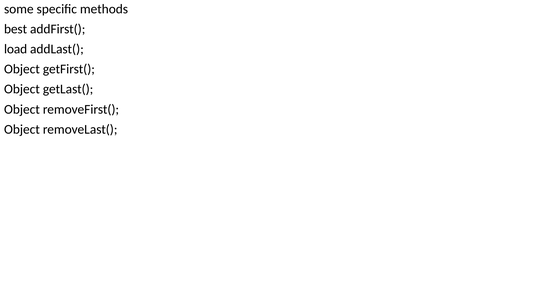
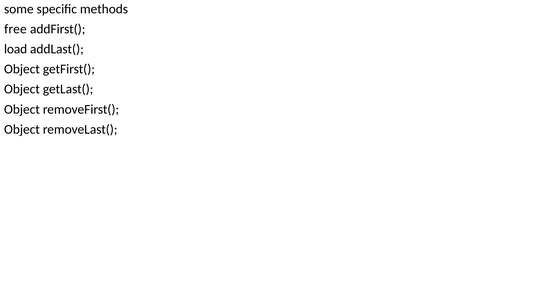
best: best -> free (15, 29)
